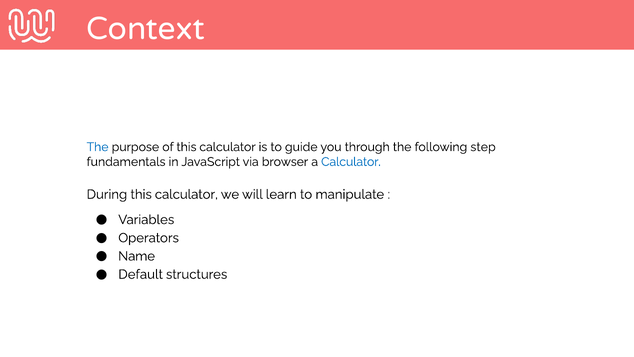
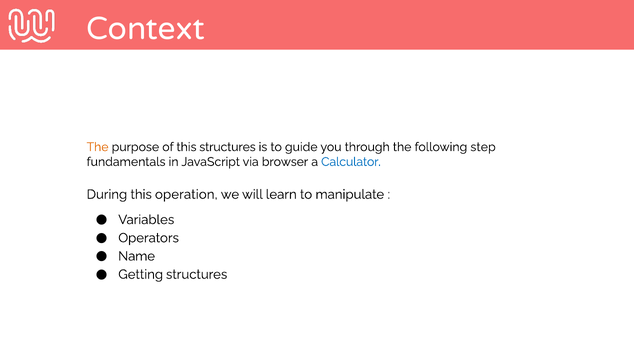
The colour: blue -> orange (98, 147)
of this calculator: calculator -> structures (228, 147)
During this calculator: calculator -> operation (186, 194)
Default: Default -> Getting (141, 274)
